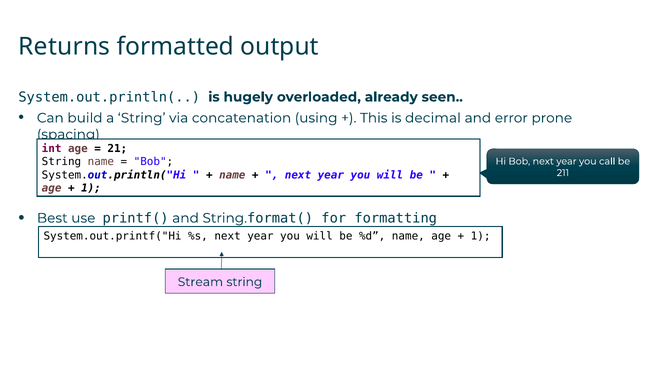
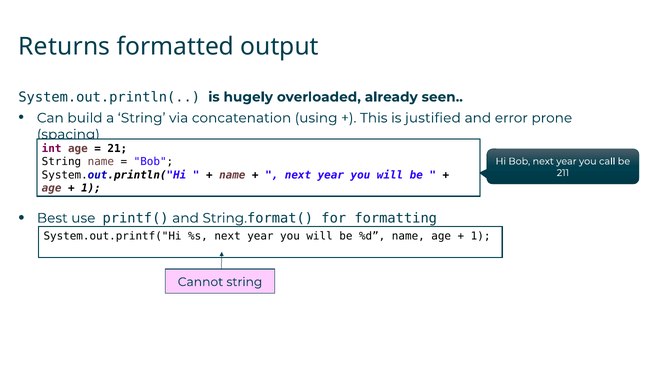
decimal: decimal -> justified (433, 118)
Stream: Stream -> Cannot (200, 282)
